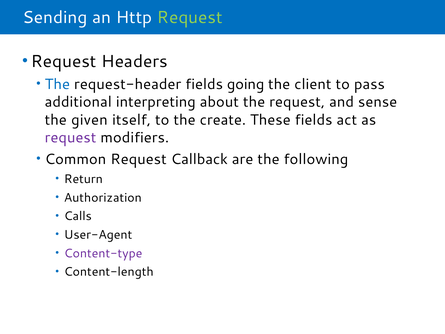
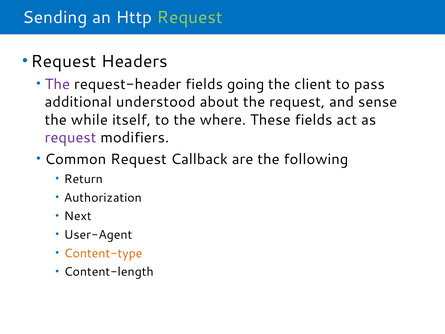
The colour: blue -> purple (57, 84)
interpreting: interpreting -> understood (156, 102)
given: given -> while (89, 120)
create: create -> where (223, 120)
Calls: Calls -> Next (78, 216)
Content-type colour: purple -> orange (103, 253)
